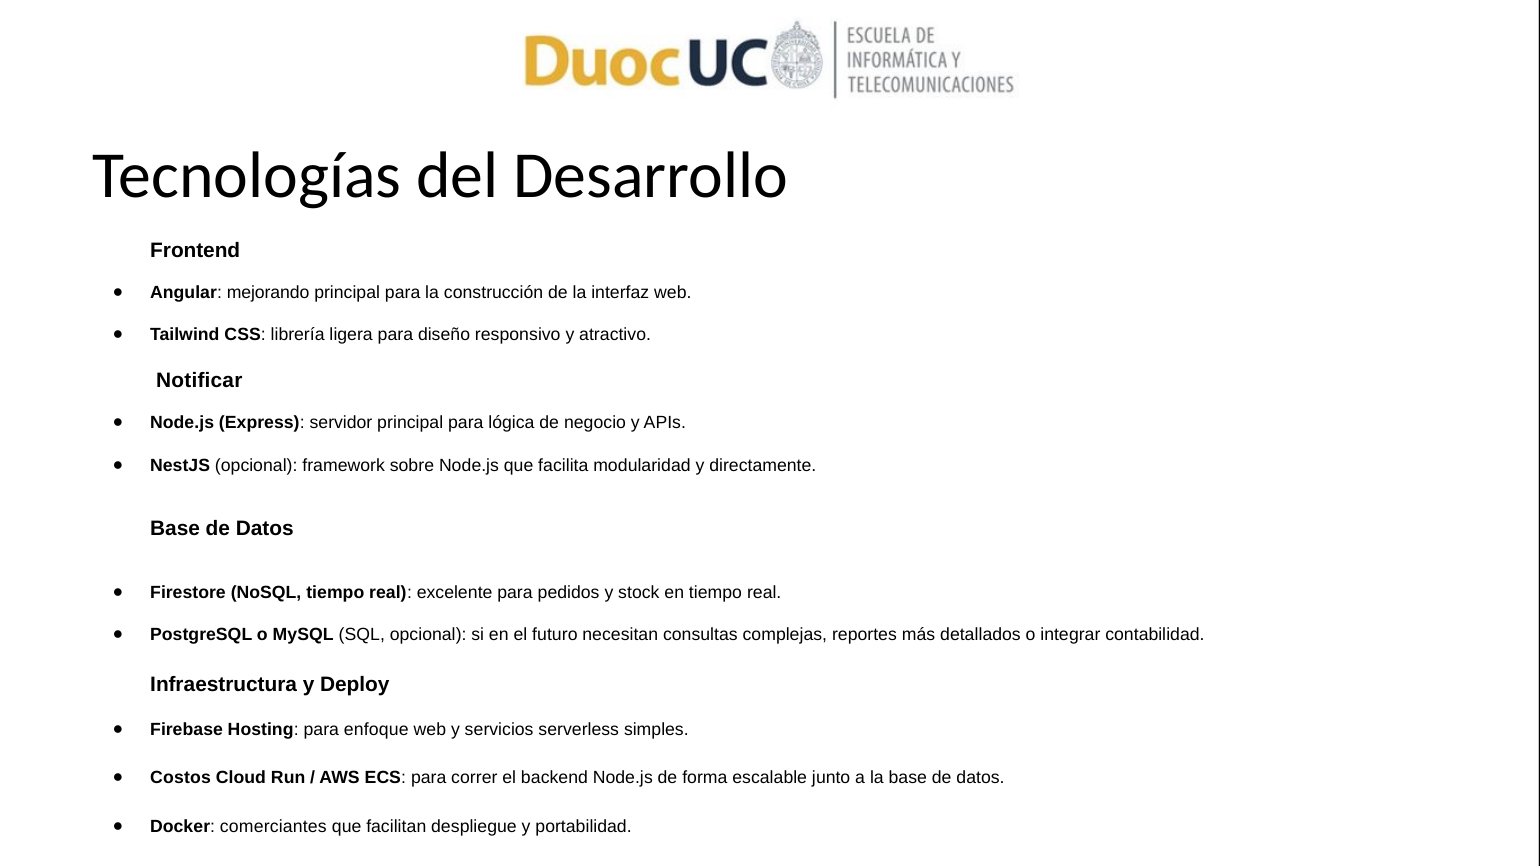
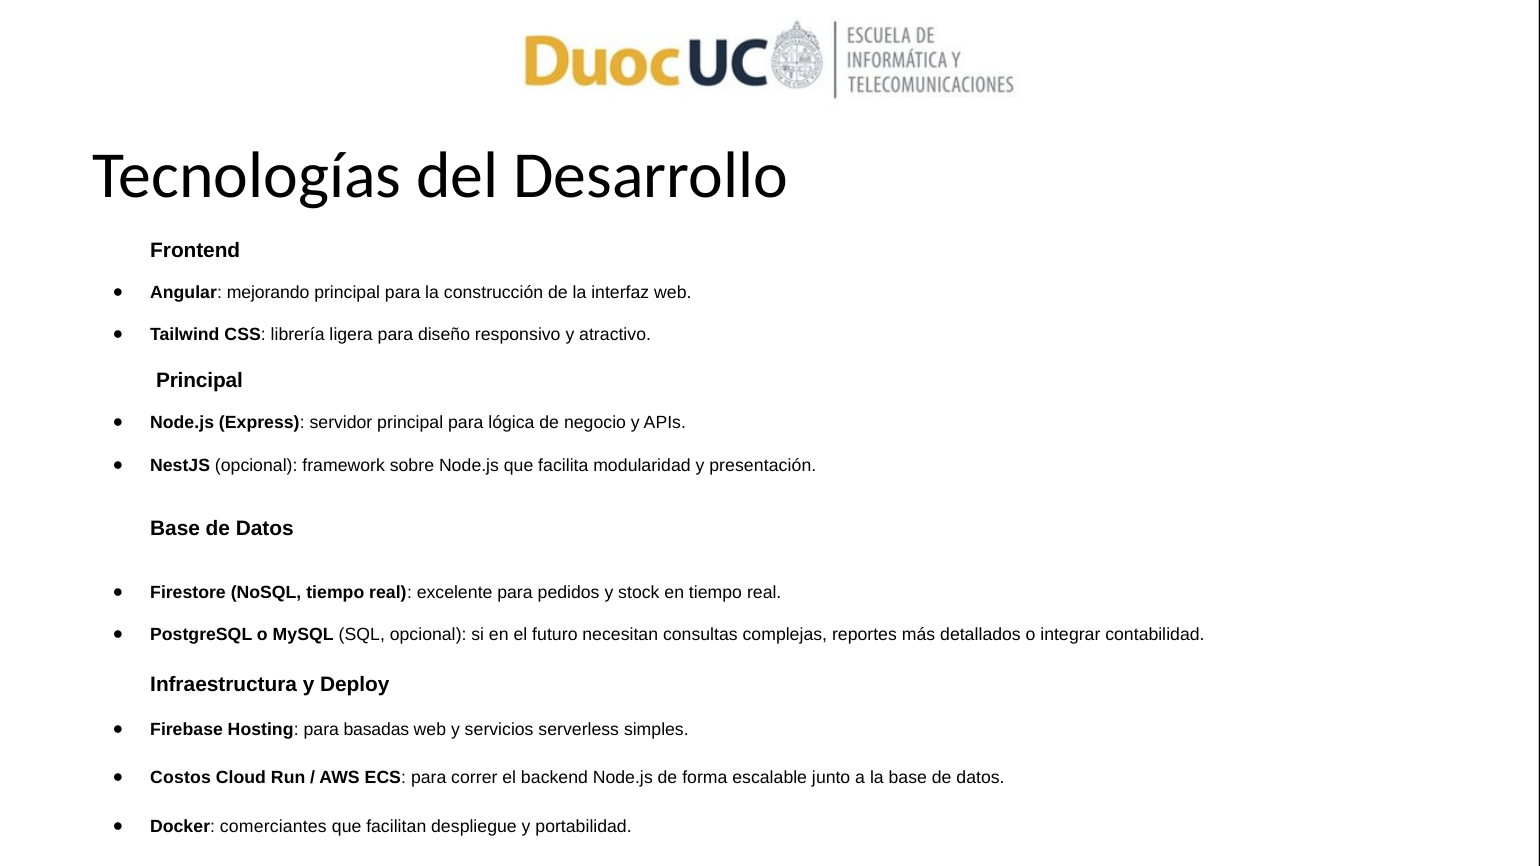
Notificar: Notificar -> Principal (199, 381)
directamente: directamente -> presentación (763, 465)
enfoque: enfoque -> basadas (376, 730)
